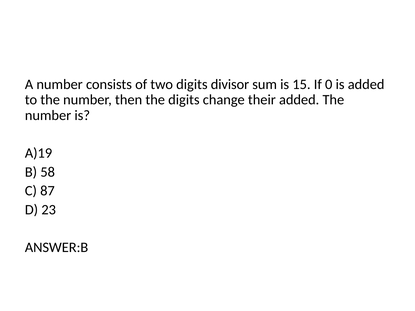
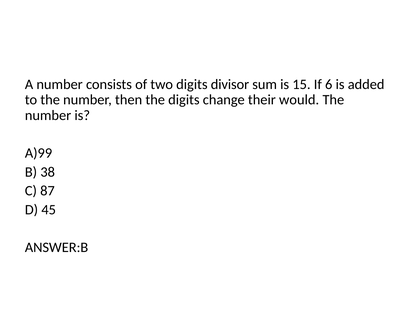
0: 0 -> 6 (329, 84)
their added: added -> would (299, 100)
A)19: A)19 -> A)99 (39, 153)
58: 58 -> 38 (48, 172)
23: 23 -> 45 (49, 210)
